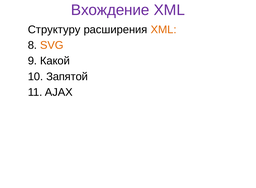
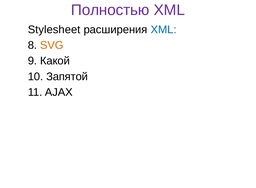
Вхождение: Вхождение -> Полностью (110, 10)
Структуру: Структуру -> Stylesheet (54, 30)
XML colour: orange -> blue (164, 30)
